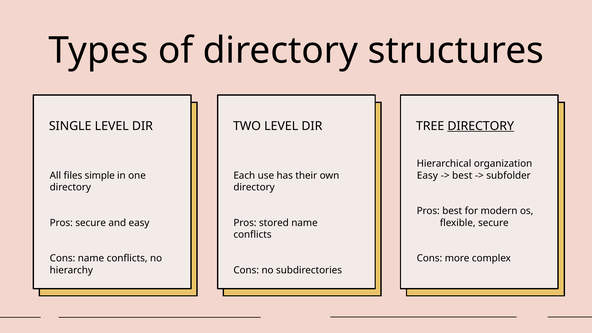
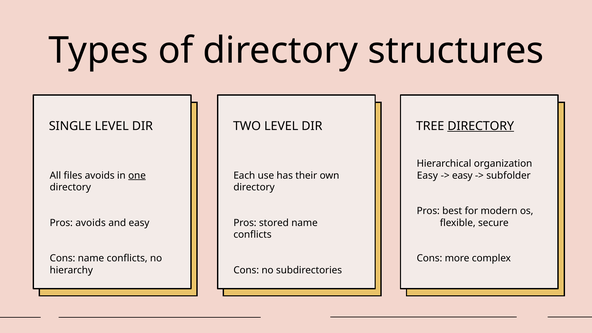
files simple: simple -> avoids (100, 175)
one underline: none -> present (137, 175)
best: best -> easy (462, 175)
Pros secure: secure -> avoids (91, 223)
